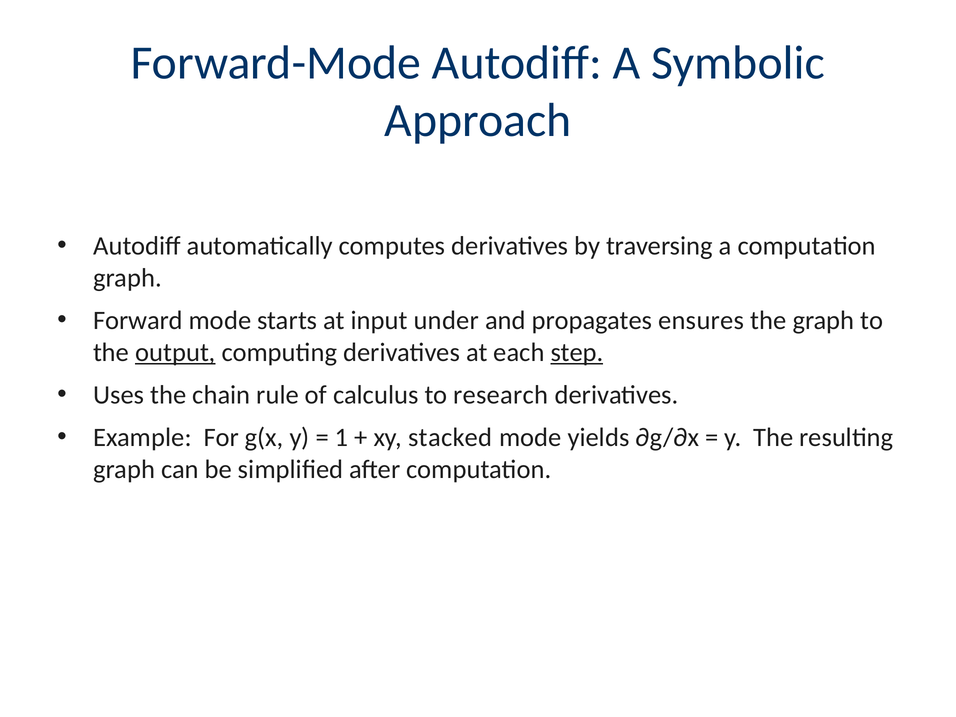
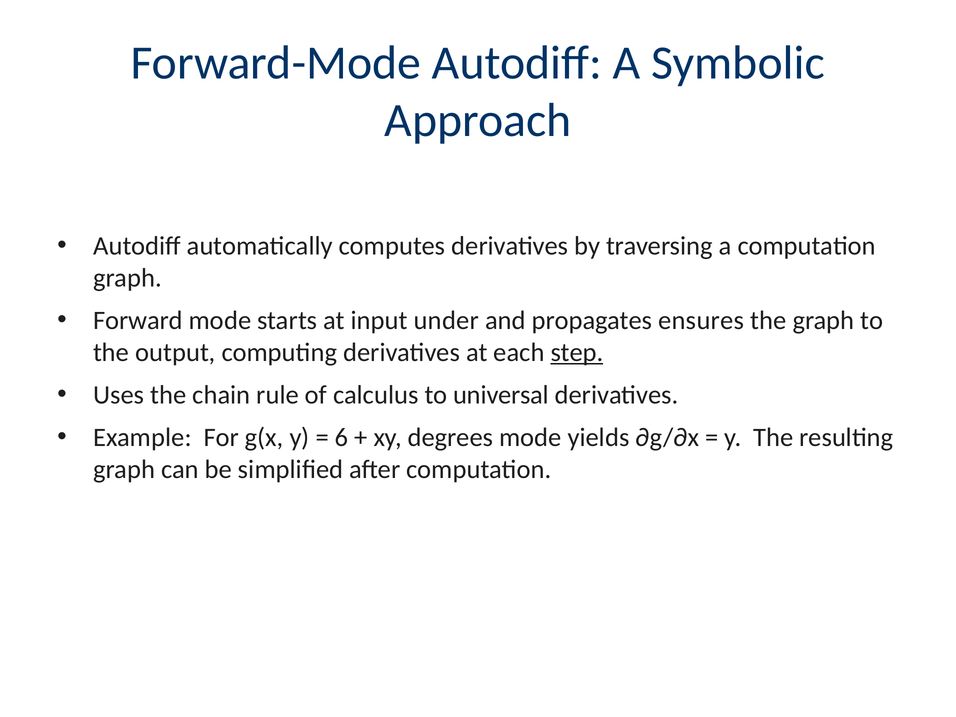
output underline: present -> none (175, 352)
research: research -> universal (501, 395)
1: 1 -> 6 (342, 437)
stacked: stacked -> degrees (450, 437)
